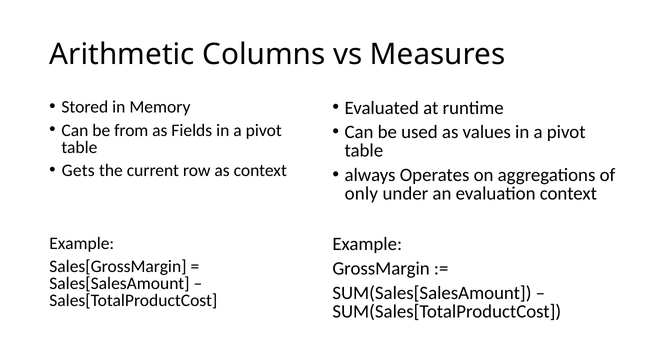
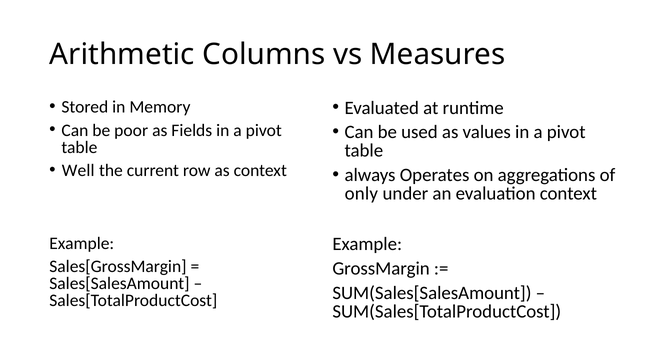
from: from -> poor (131, 130)
Gets: Gets -> Well (78, 170)
